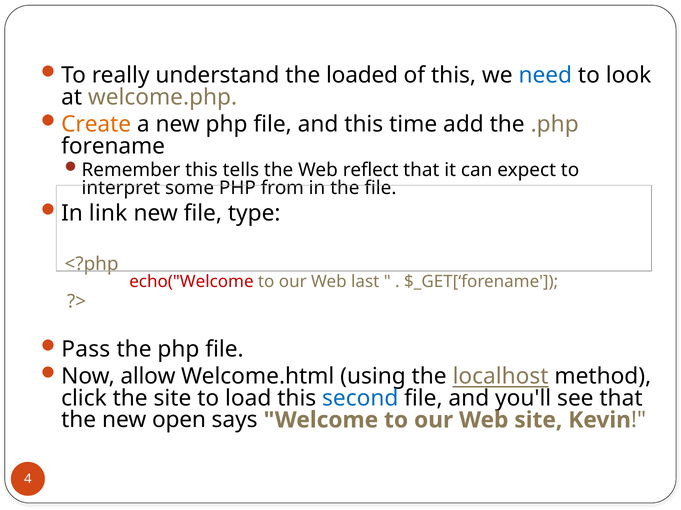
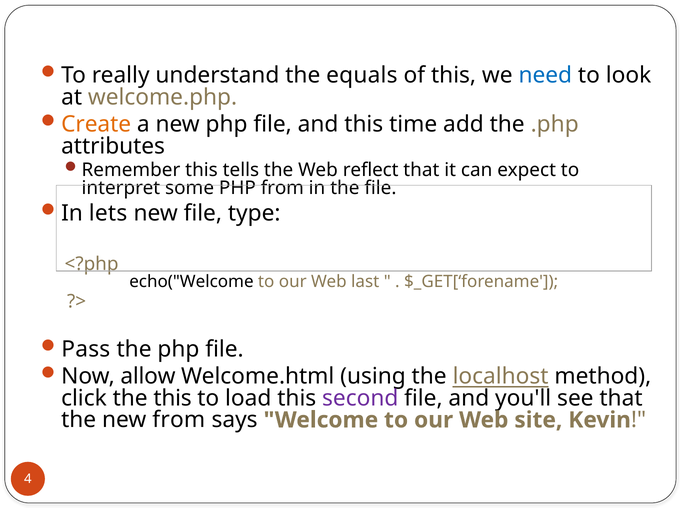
loaded: loaded -> equals (362, 76)
forename: forename -> attributes (113, 146)
link: link -> lets (108, 214)
echo("Welcome colour: red -> black (191, 282)
the site: site -> this (173, 399)
second colour: blue -> purple (360, 399)
new open: open -> from (179, 421)
